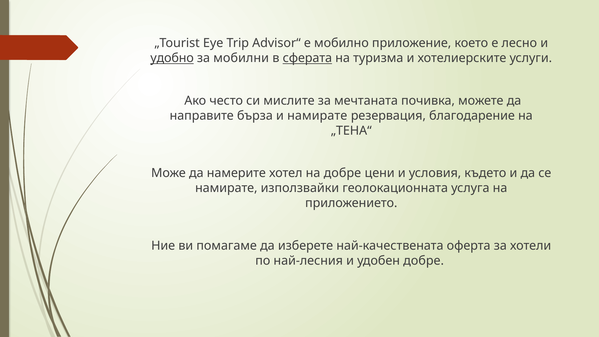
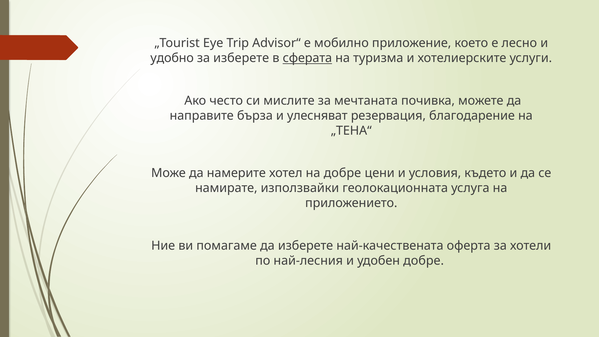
удобно underline: present -> none (172, 58)
за мобилни: мобилни -> изберете (241, 58)
и намирате: намирате -> улесняват (317, 116)
